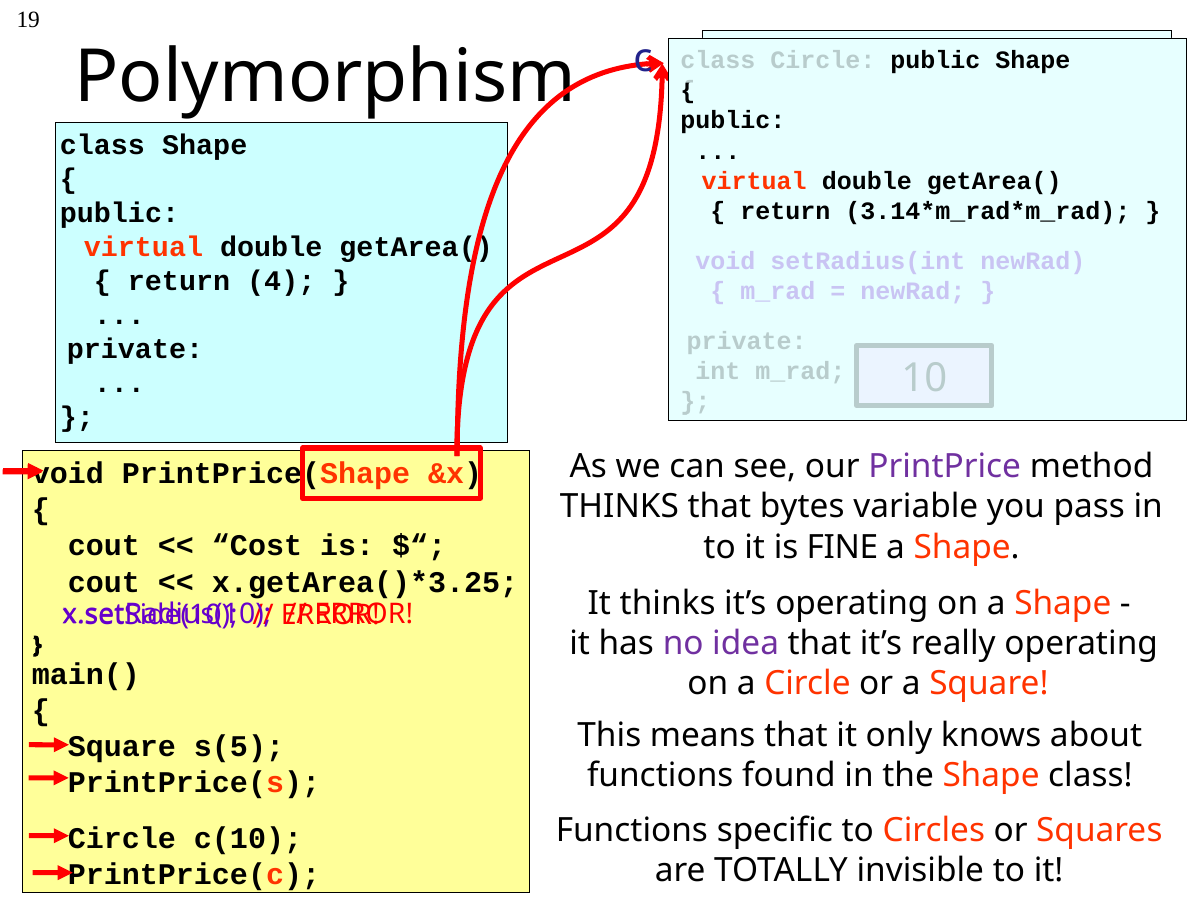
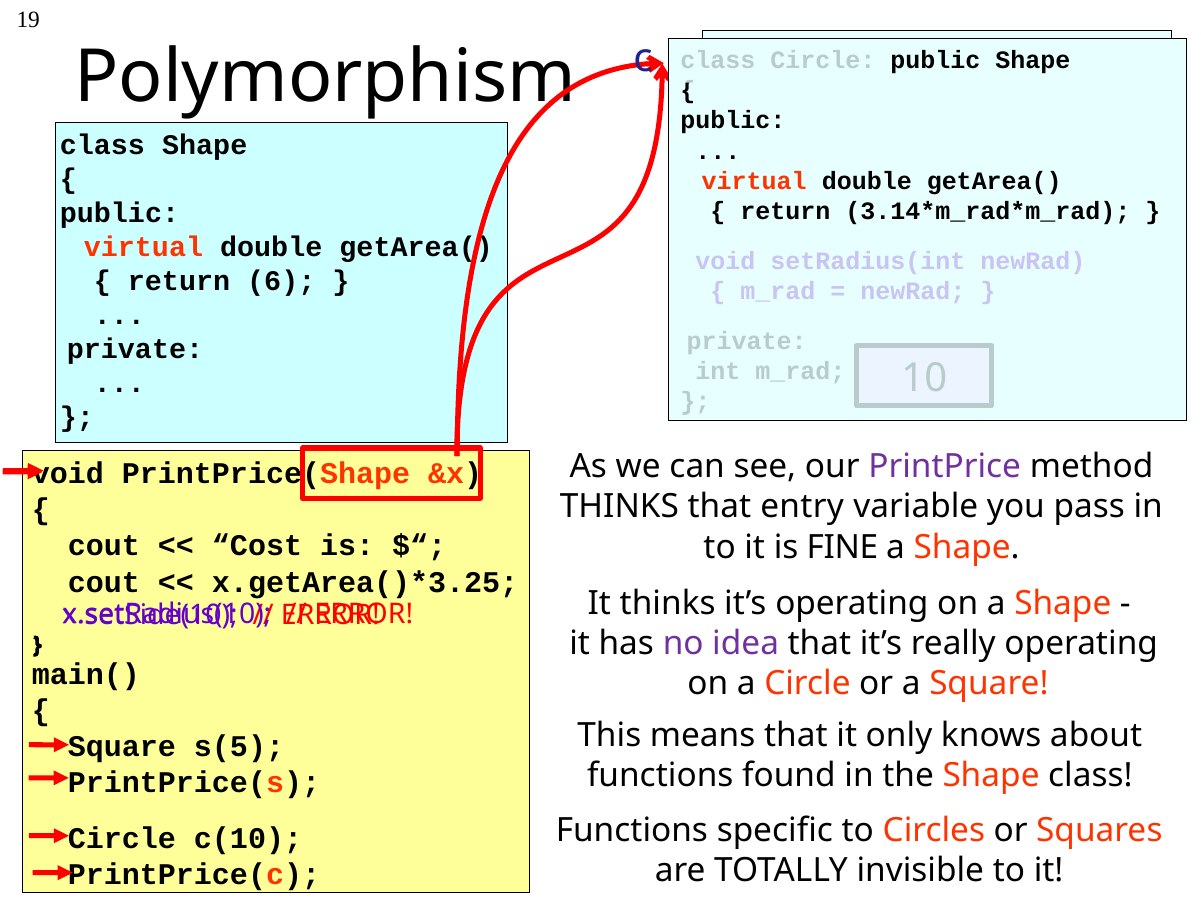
4: 4 -> 6 (281, 281)
bytes: bytes -> entry (802, 507)
